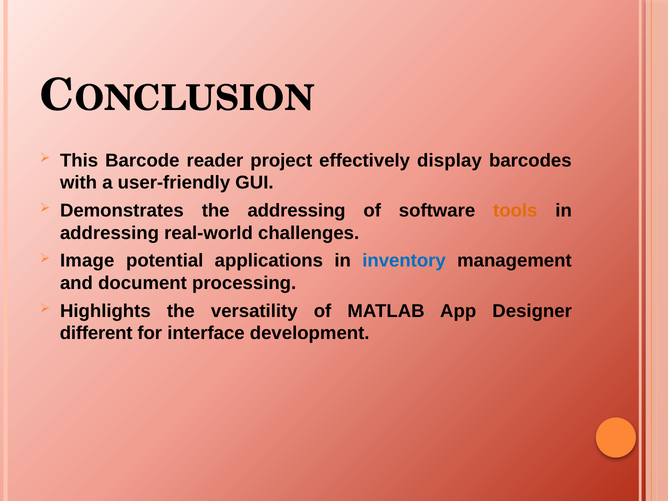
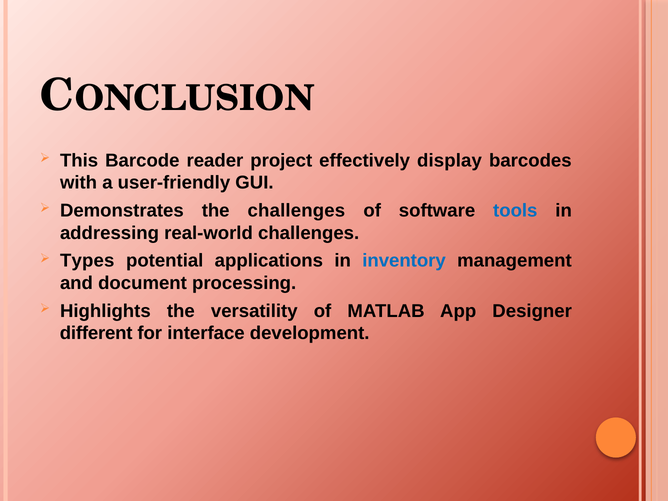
the addressing: addressing -> challenges (296, 211)
tools colour: orange -> blue (515, 211)
Image: Image -> Types (87, 261)
